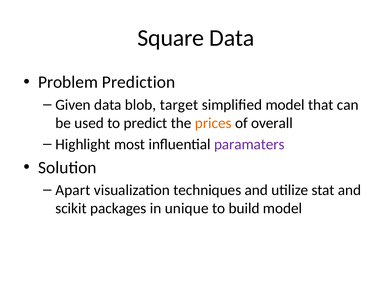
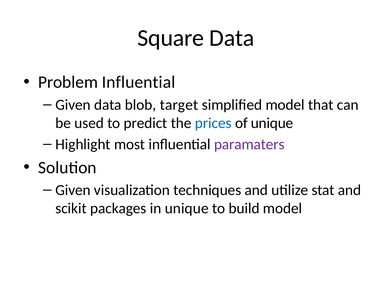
Problem Prediction: Prediction -> Influential (139, 82)
prices colour: orange -> blue (213, 123)
of overall: overall -> unique (272, 123)
Apart: Apart -> Given (73, 190)
